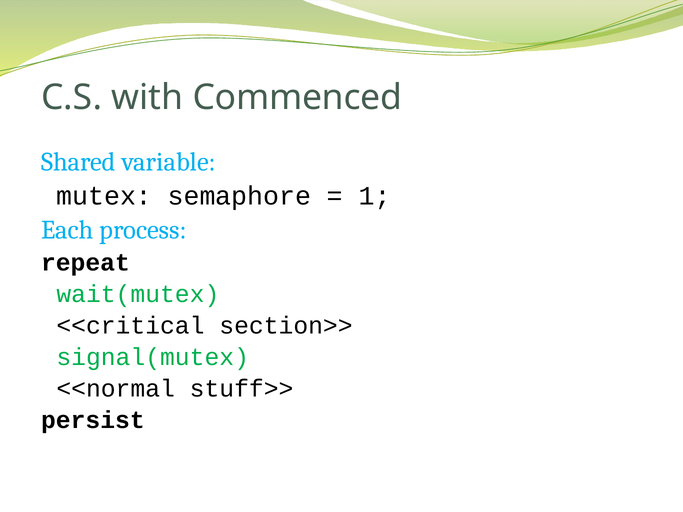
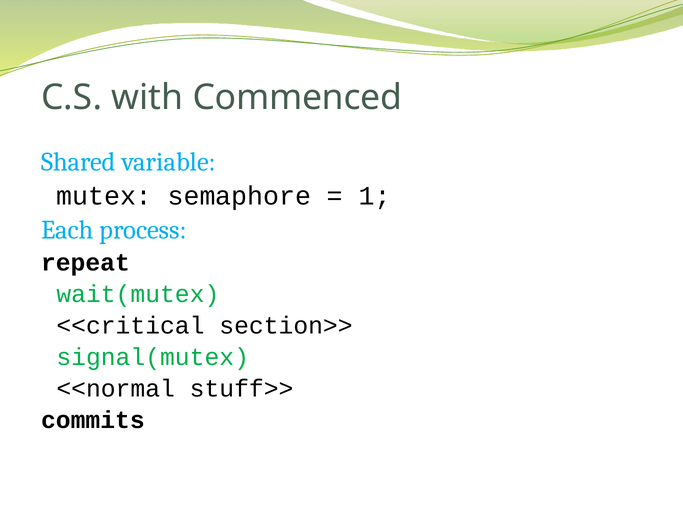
persist: persist -> commits (93, 421)
